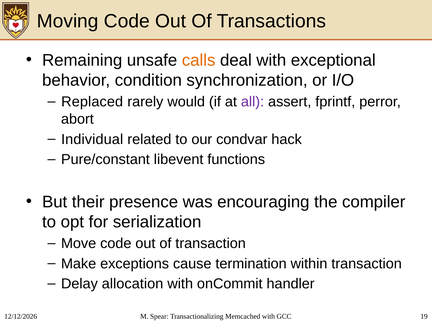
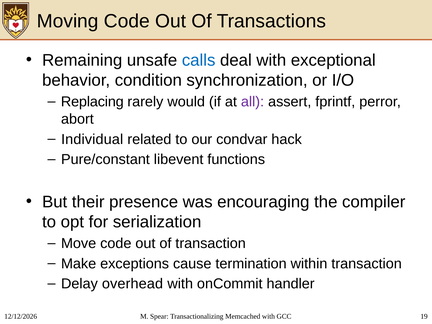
calls colour: orange -> blue (199, 60)
Replaced: Replaced -> Replacing (92, 102)
allocation: allocation -> overhead (133, 284)
